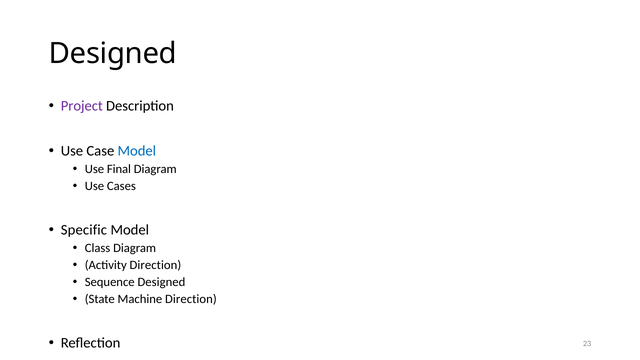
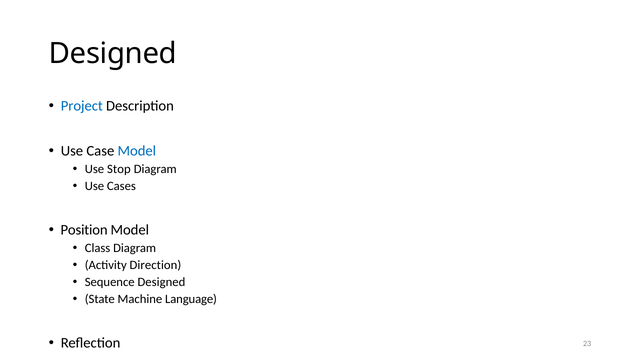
Project colour: purple -> blue (82, 106)
Final: Final -> Stop (119, 169)
Specific: Specific -> Position (84, 230)
Machine Direction: Direction -> Language (191, 299)
